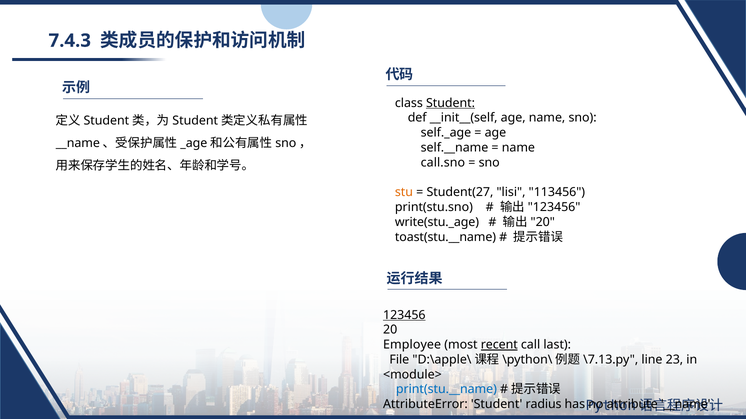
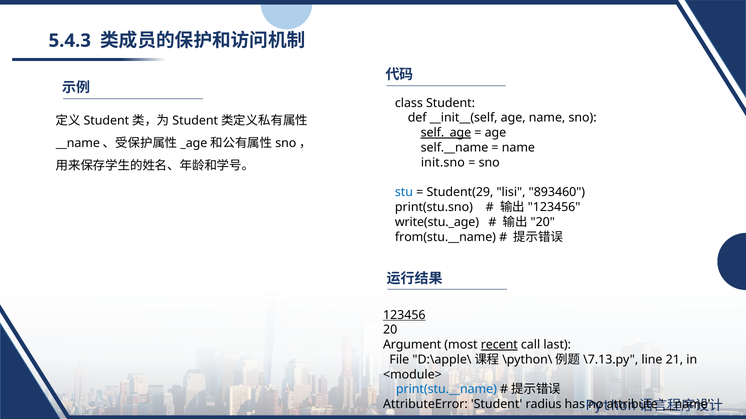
7.4.3: 7.4.3 -> 5.4.3 (70, 41)
Student underline: present -> none (451, 103)
self._age underline: none -> present (446, 133)
call.sno: call.sno -> init.sno (443, 163)
stu colour: orange -> blue (404, 193)
Student(27: Student(27 -> Student(29 (460, 193)
113456: 113456 -> 893460 (557, 193)
toast(stu.__name: toast(stu.__name -> from(stu.__name (445, 237)
Employee: Employee -> Argument (412, 345)
23: 23 -> 21 (674, 360)
